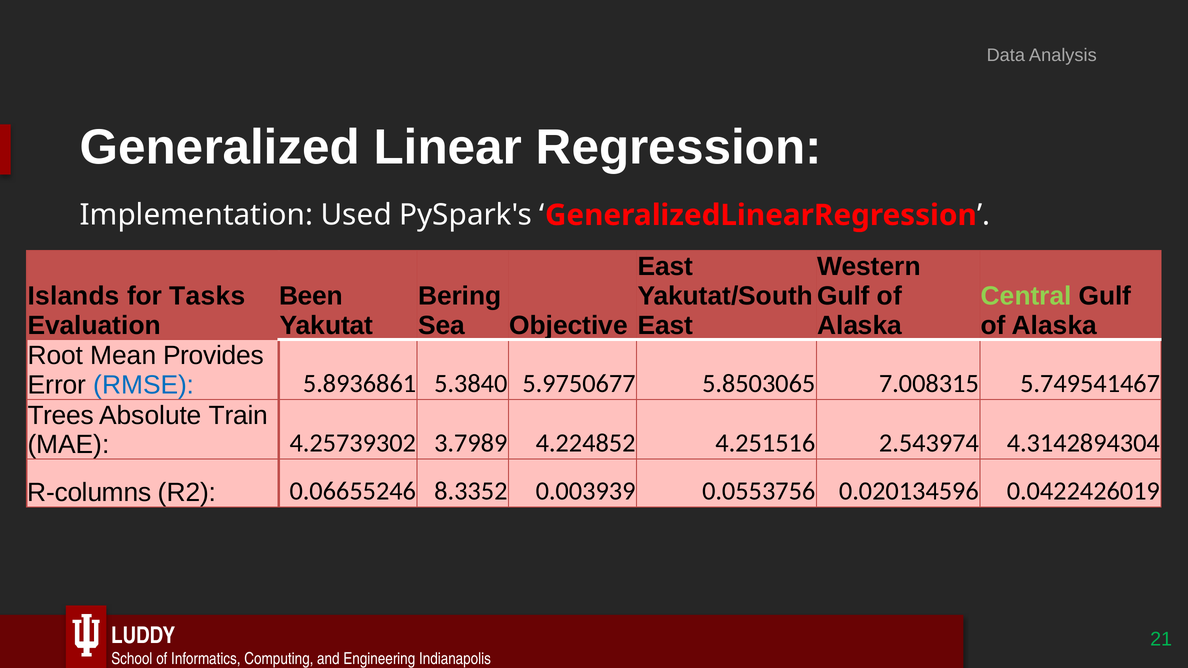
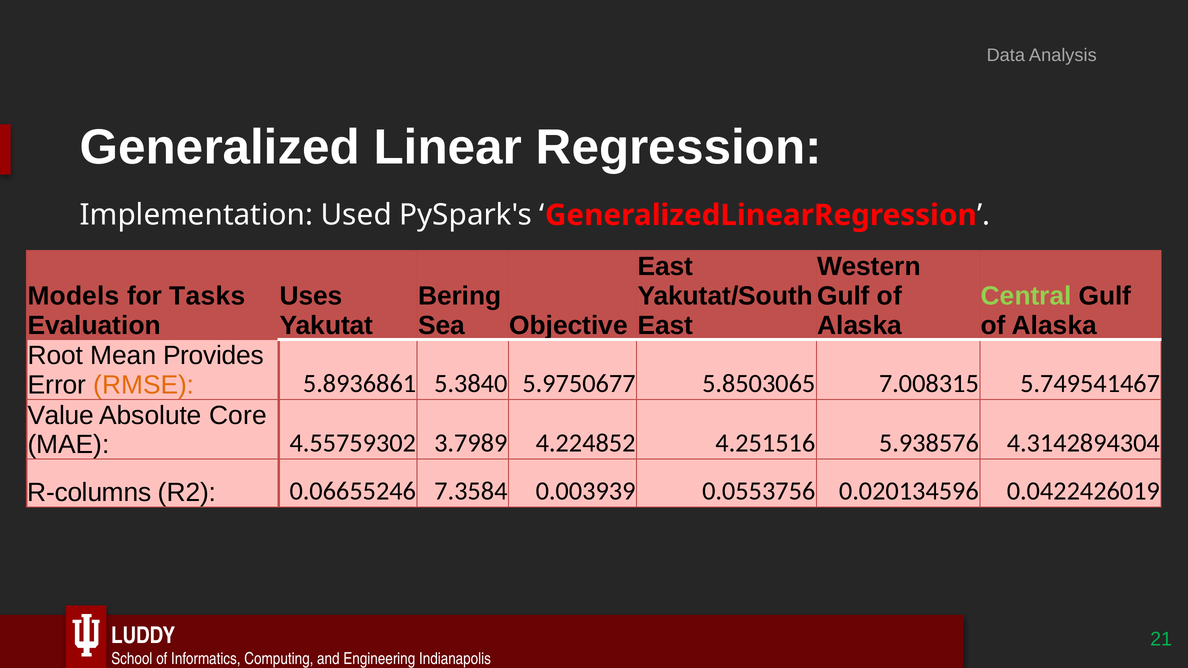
Islands: Islands -> Models (74, 296)
Been: Been -> Uses (311, 296)
RMSE colour: blue -> orange (144, 385)
Trees: Trees -> Value (61, 416)
Train: Train -> Core (238, 416)
4.25739302: 4.25739302 -> 4.55759302 (353, 443)
2.543974: 2.543974 -> 5.938576 (929, 443)
8.3352: 8.3352 -> 7.3584 (471, 491)
